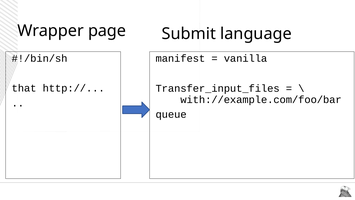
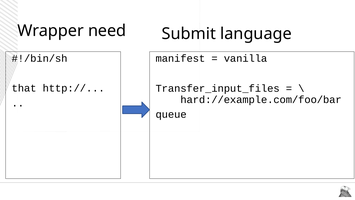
page: page -> need (107, 31)
with://example.com/foo/bar: with://example.com/foo/bar -> hard://example.com/foo/bar (261, 99)
